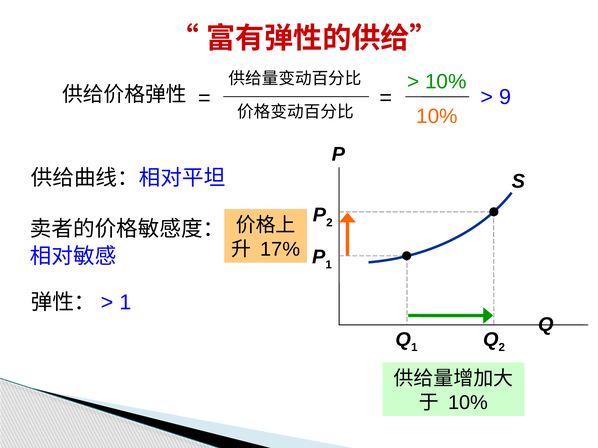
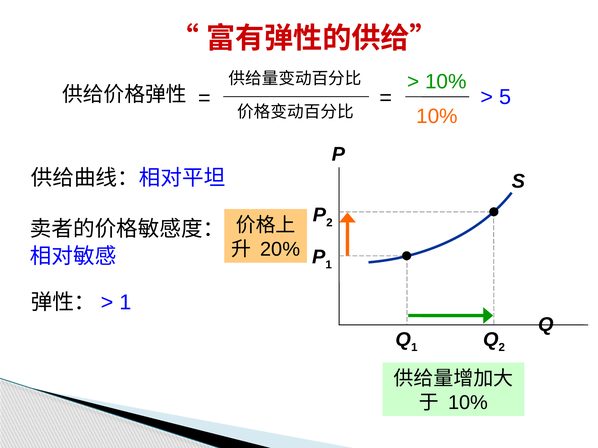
9: 9 -> 5 (505, 97)
17%: 17% -> 20% (280, 249)
